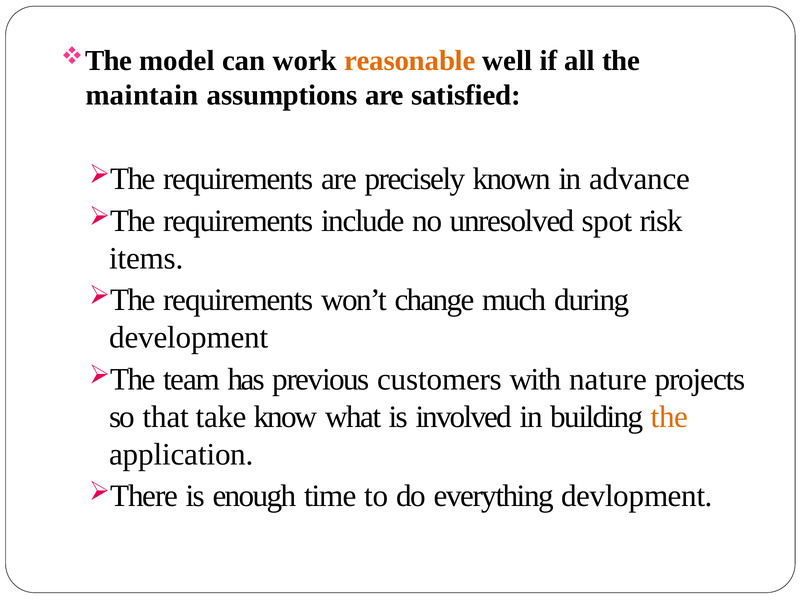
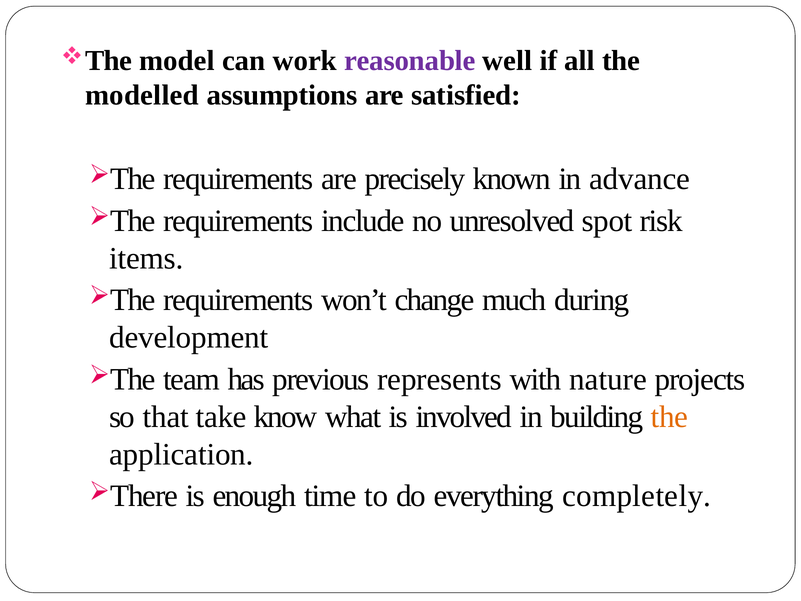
reasonable colour: orange -> purple (410, 60)
maintain: maintain -> modelled (142, 95)
customers: customers -> represents (440, 379)
devlopment: devlopment -> completely (637, 496)
